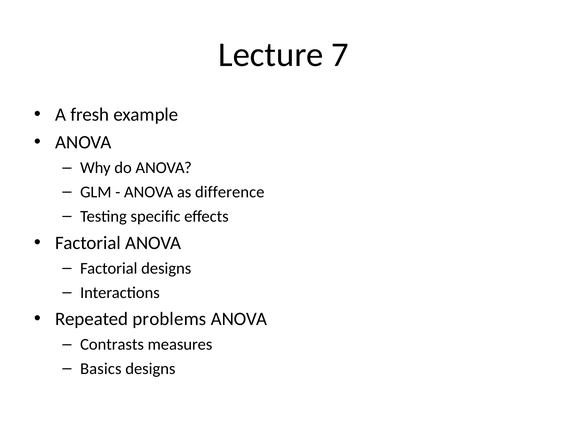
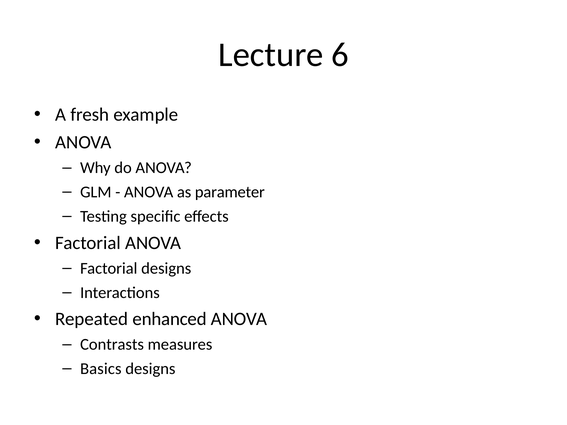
7: 7 -> 6 (340, 55)
difference: difference -> parameter (230, 192)
problems: problems -> enhanced (170, 319)
